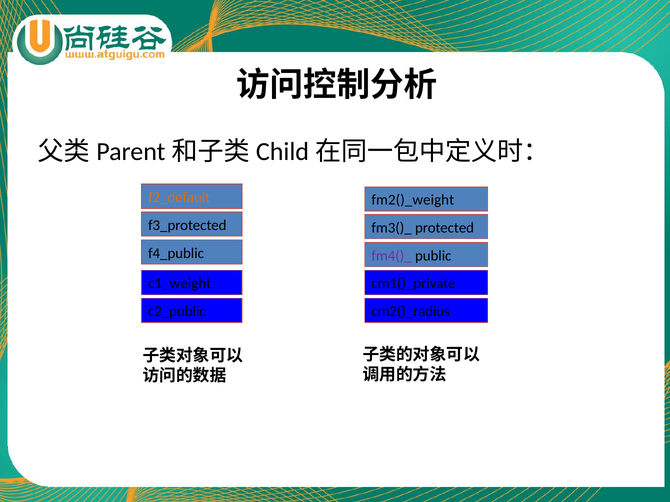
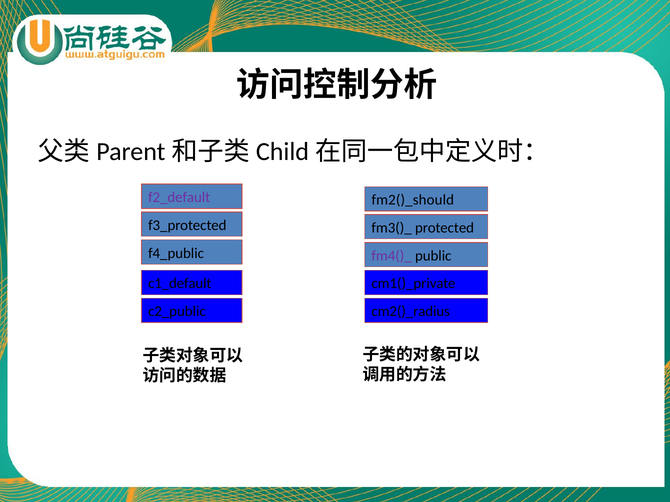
f2_default colour: orange -> purple (179, 198)
fm2()_weight: fm2()_weight -> fm2()_should (413, 200)
c1_weight: c1_weight -> c1_default (180, 284)
